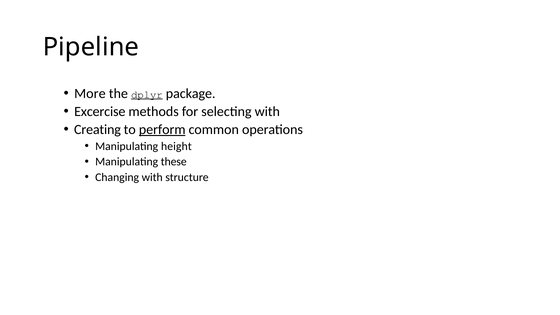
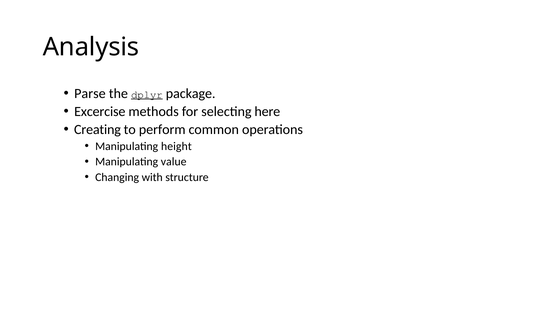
Pipeline: Pipeline -> Analysis (91, 47)
More: More -> Parse (90, 93)
selecting with: with -> here (267, 111)
perform underline: present -> none (162, 129)
these: these -> value (174, 162)
